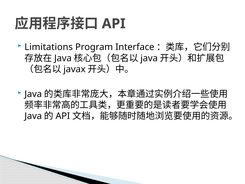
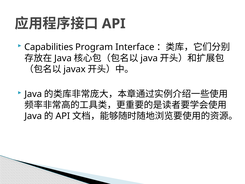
Limitations: Limitations -> Capabilities (49, 47)
